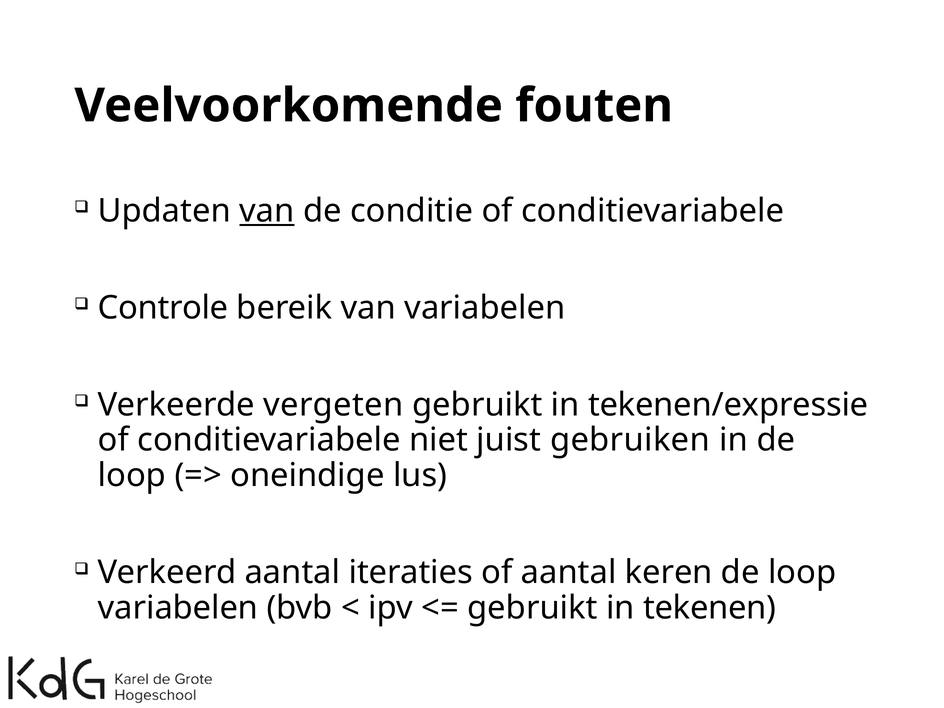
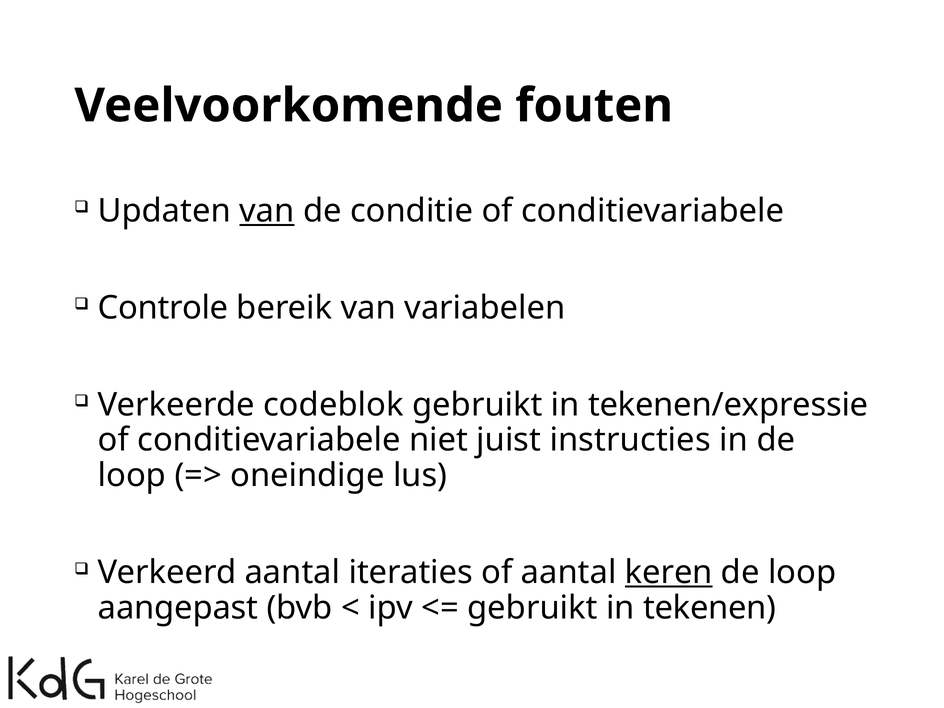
vergeten: vergeten -> codeblok (333, 405)
gebruiken: gebruiken -> instructies (630, 440)
keren underline: none -> present (669, 572)
variabelen: variabelen -> aangepast (178, 608)
